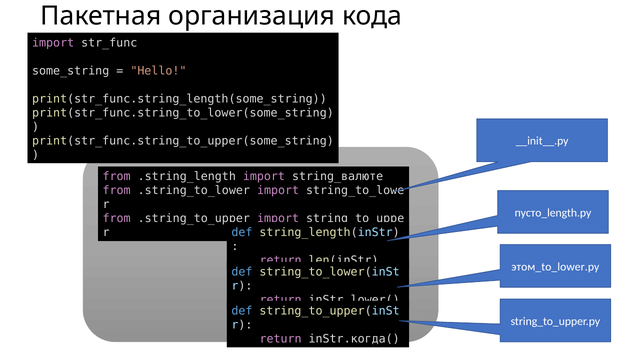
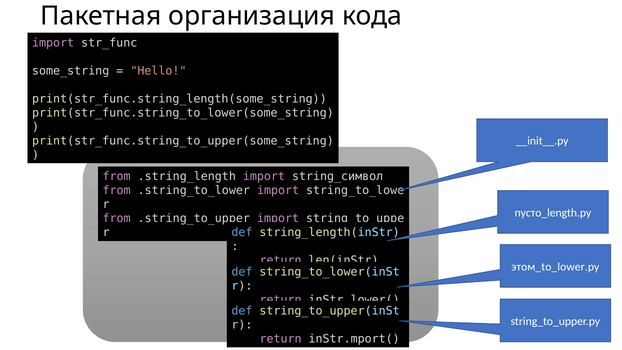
string_валюте: string_валюте -> string_символ (338, 177)
inStr.когда(: inStr.когда( -> inStr.mport( (354, 339)
